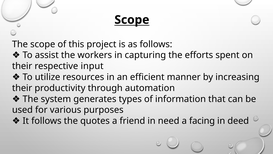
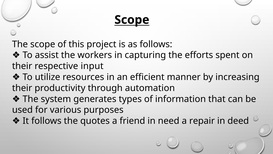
facing: facing -> repair (202, 121)
